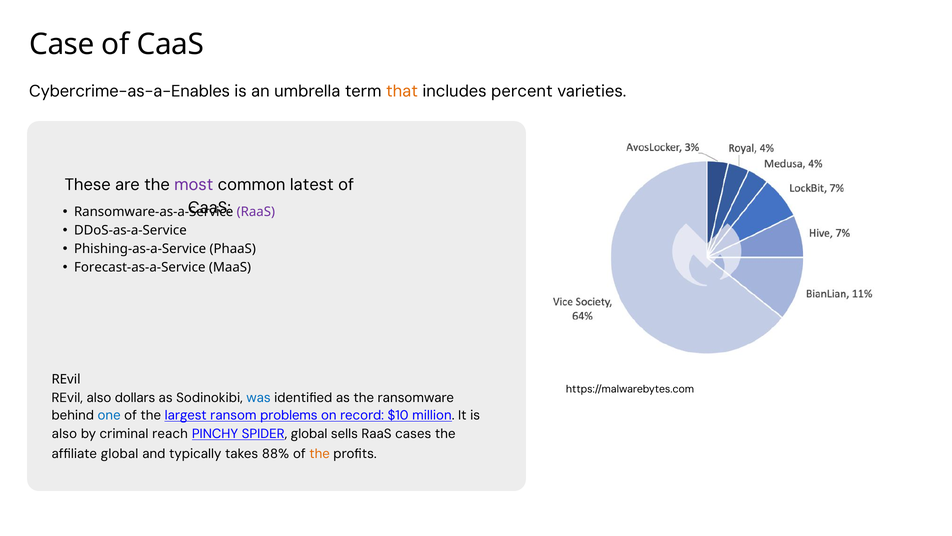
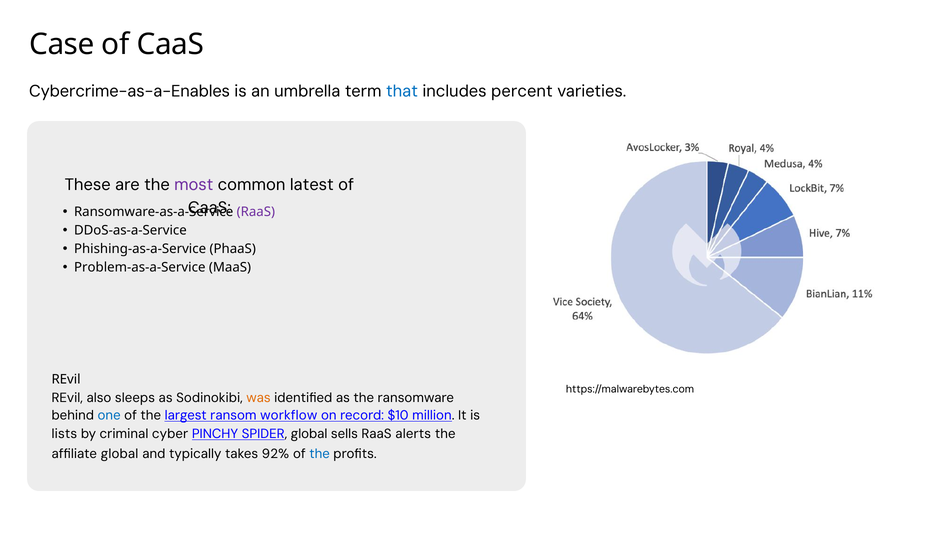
that colour: orange -> blue (402, 91)
Forecast-as-a-Service: Forecast-as-a-Service -> Problem-as-a-Service (140, 267)
dollars: dollars -> sleeps (135, 398)
was colour: blue -> orange (258, 398)
problems: problems -> workflow (289, 415)
also: also -> lists (64, 433)
reach: reach -> cyber (170, 433)
cases: cases -> alerts (413, 433)
88%: 88% -> 92% (275, 453)
the colour: orange -> blue (320, 453)
